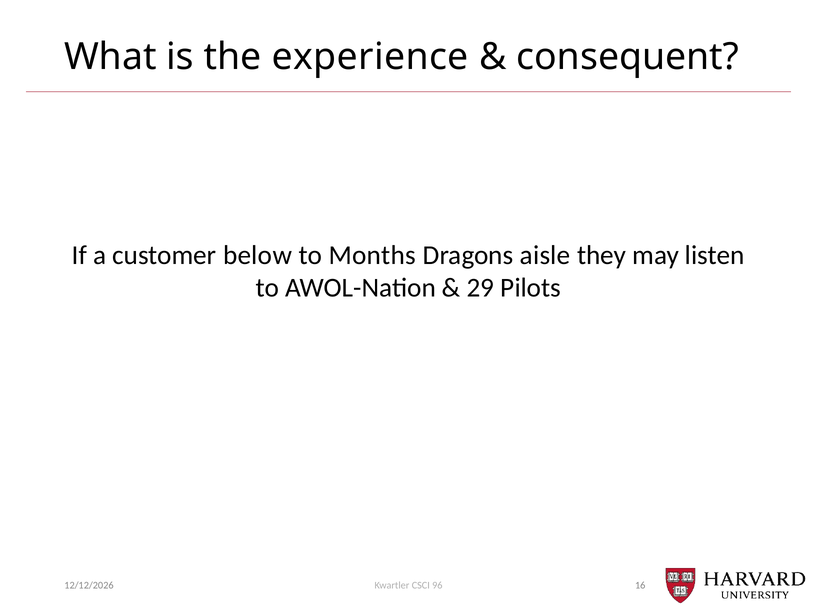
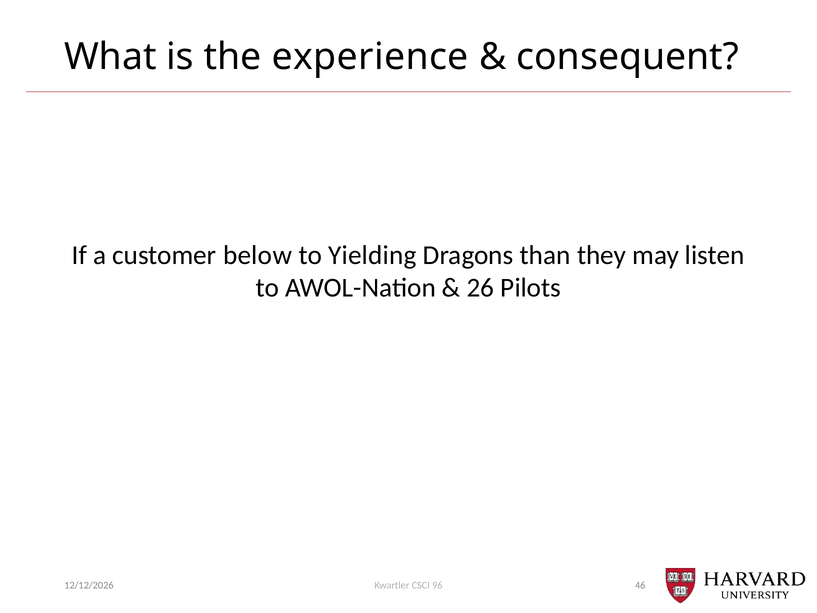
Months: Months -> Yielding (372, 255)
aisle: aisle -> than (545, 255)
29: 29 -> 26 (480, 288)
16: 16 -> 46 (640, 585)
